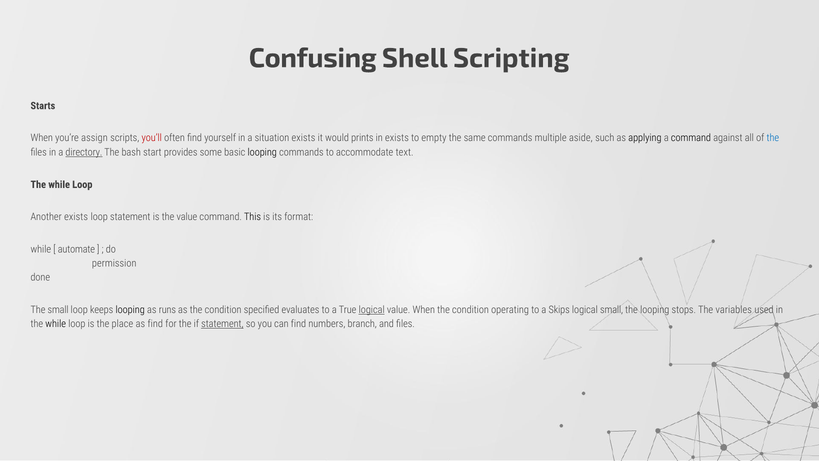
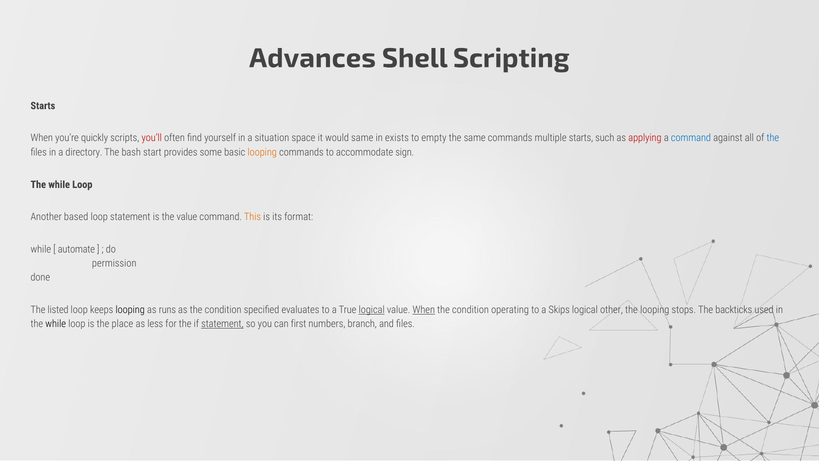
Confusing: Confusing -> Advances (313, 58)
assign: assign -> quickly (95, 138)
situation exists: exists -> space (303, 138)
would prints: prints -> same (362, 138)
multiple aside: aside -> starts (581, 138)
applying colour: black -> red (645, 138)
command colour: black -> blue (691, 138)
directory underline: present -> none (84, 152)
looping colour: black -> orange (262, 152)
text: text -> sign (405, 152)
Another exists: exists -> based (76, 217)
This colour: black -> orange (253, 217)
The small: small -> listed (58, 310)
When underline: none -> present (424, 310)
logical small: small -> other (612, 310)
variables: variables -> backticks (734, 310)
as find: find -> less (155, 324)
can find: find -> first (299, 324)
